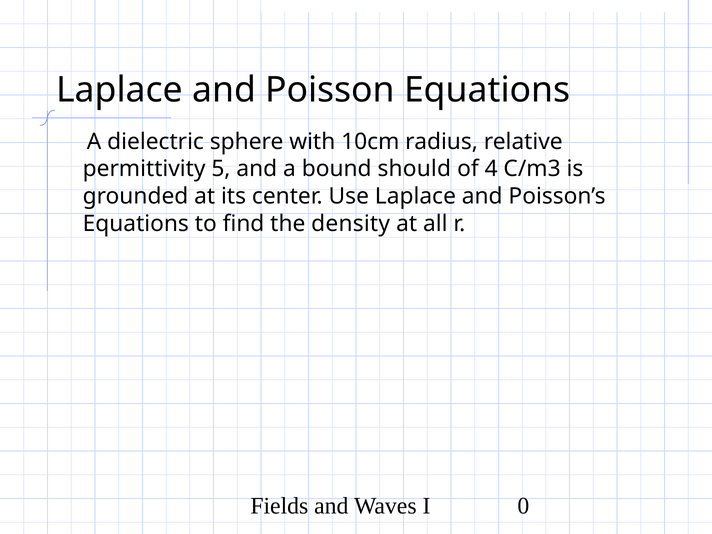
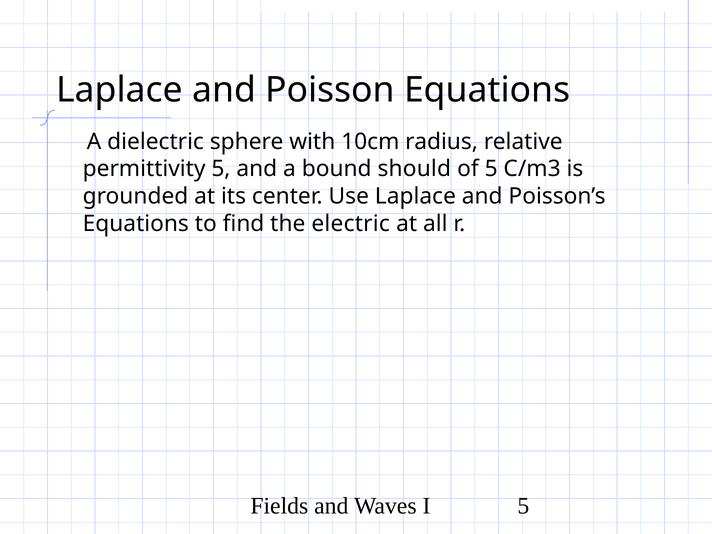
of 4: 4 -> 5 (491, 169)
density: density -> electric (351, 224)
I 0: 0 -> 5 (523, 506)
